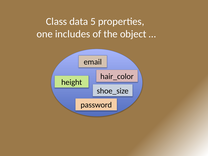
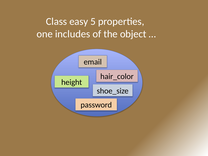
data: data -> easy (79, 22)
